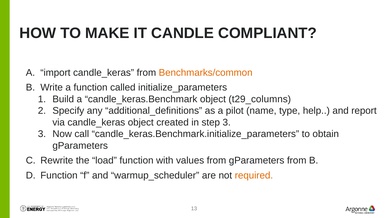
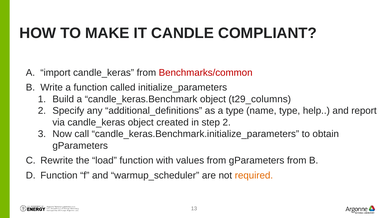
Benchmarks/common colour: orange -> red (206, 73)
a pilot: pilot -> type (235, 111)
step 3: 3 -> 2 (227, 123)
